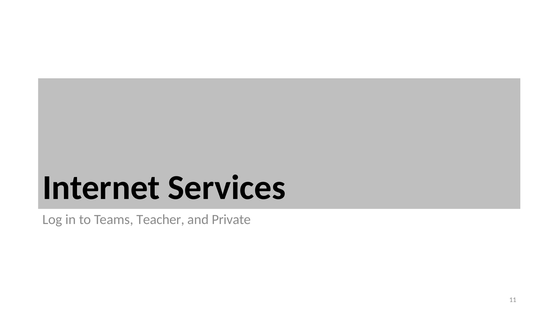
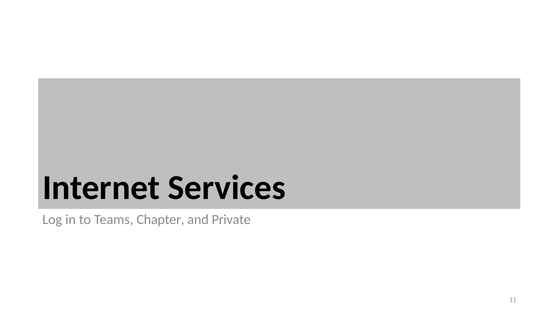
Teacher: Teacher -> Chapter (160, 220)
